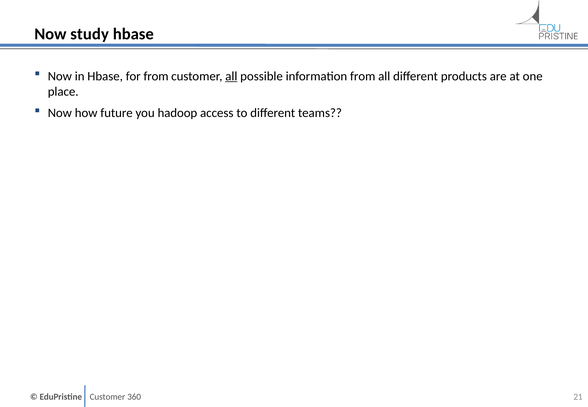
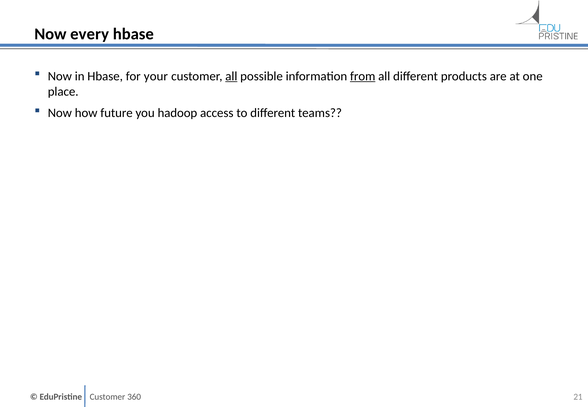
study: study -> every (90, 34)
for from: from -> your (156, 76)
from underline: none -> present (363, 76)
